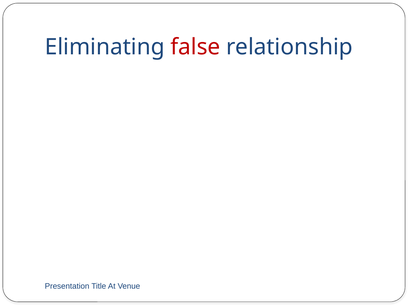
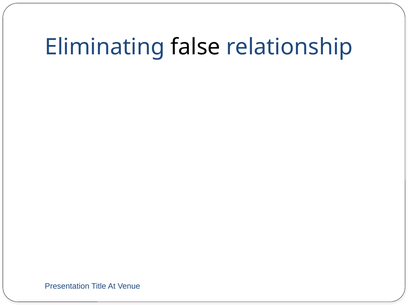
false colour: red -> black (195, 47)
